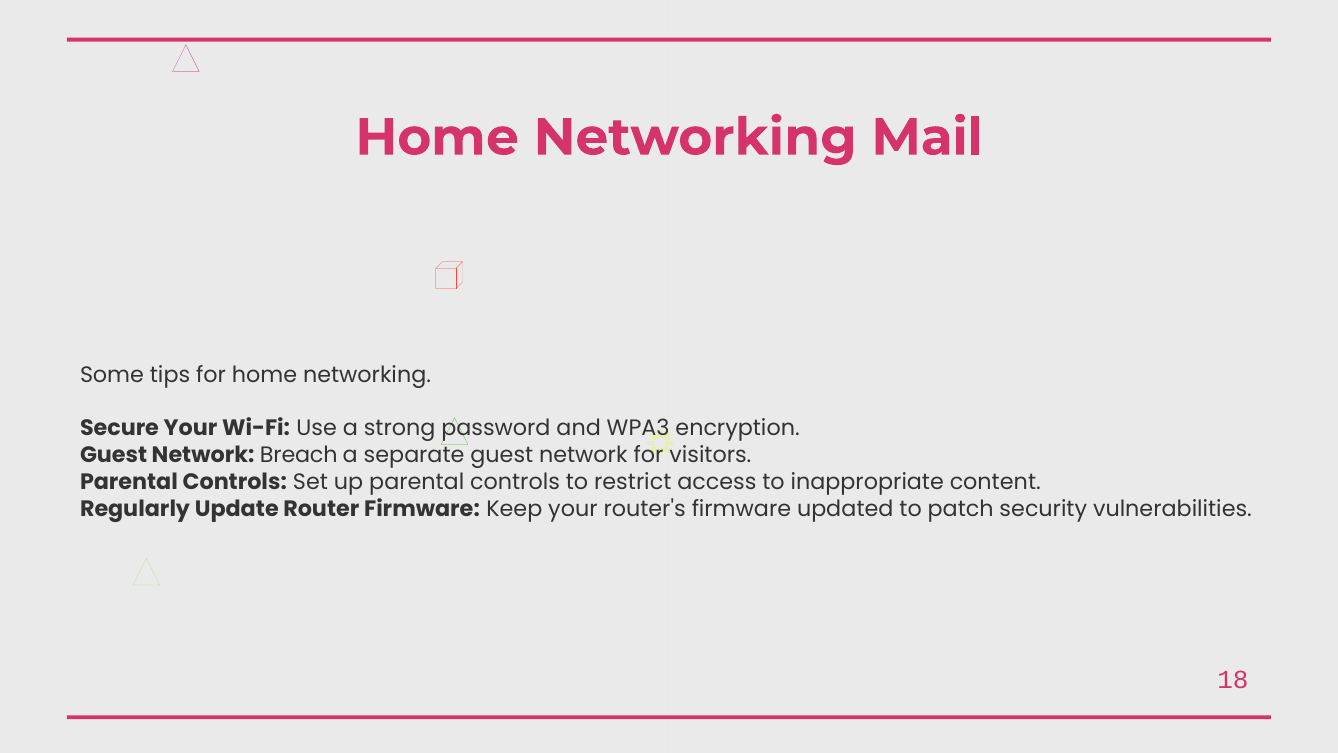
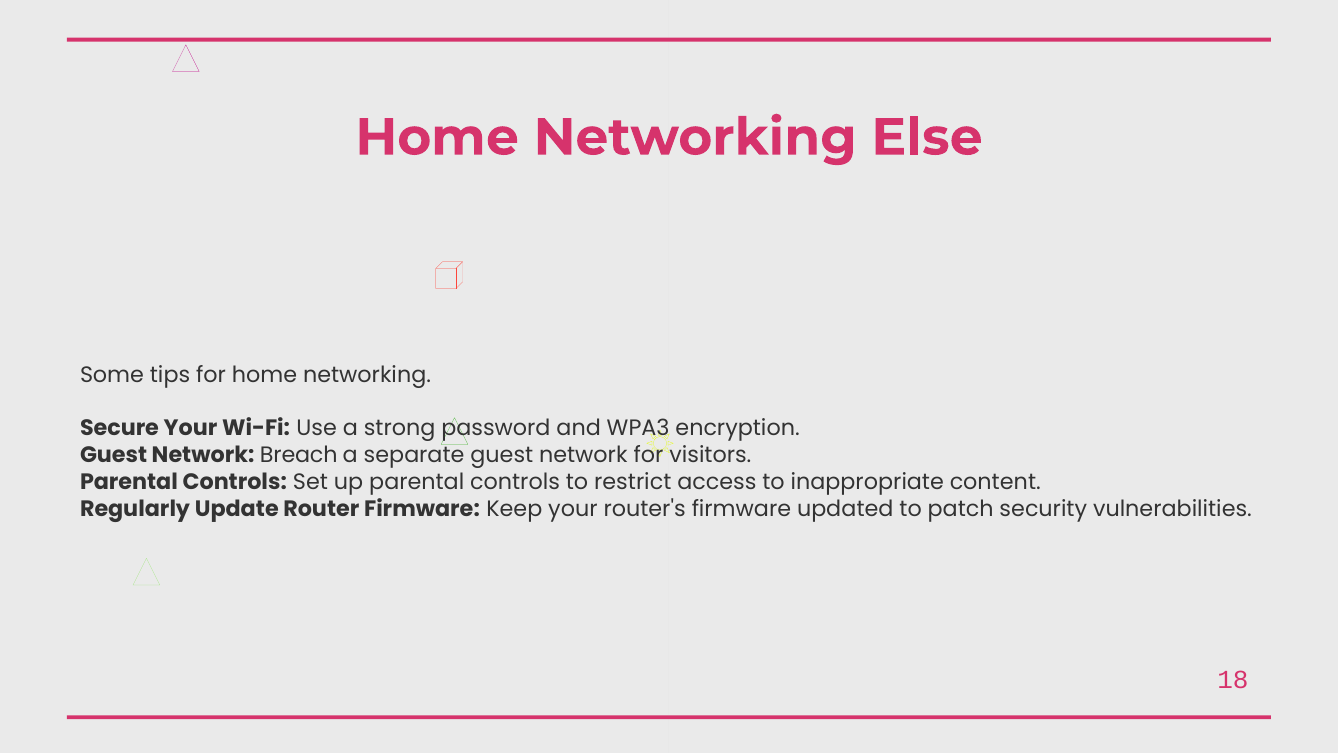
Mail: Mail -> Else (927, 137)
